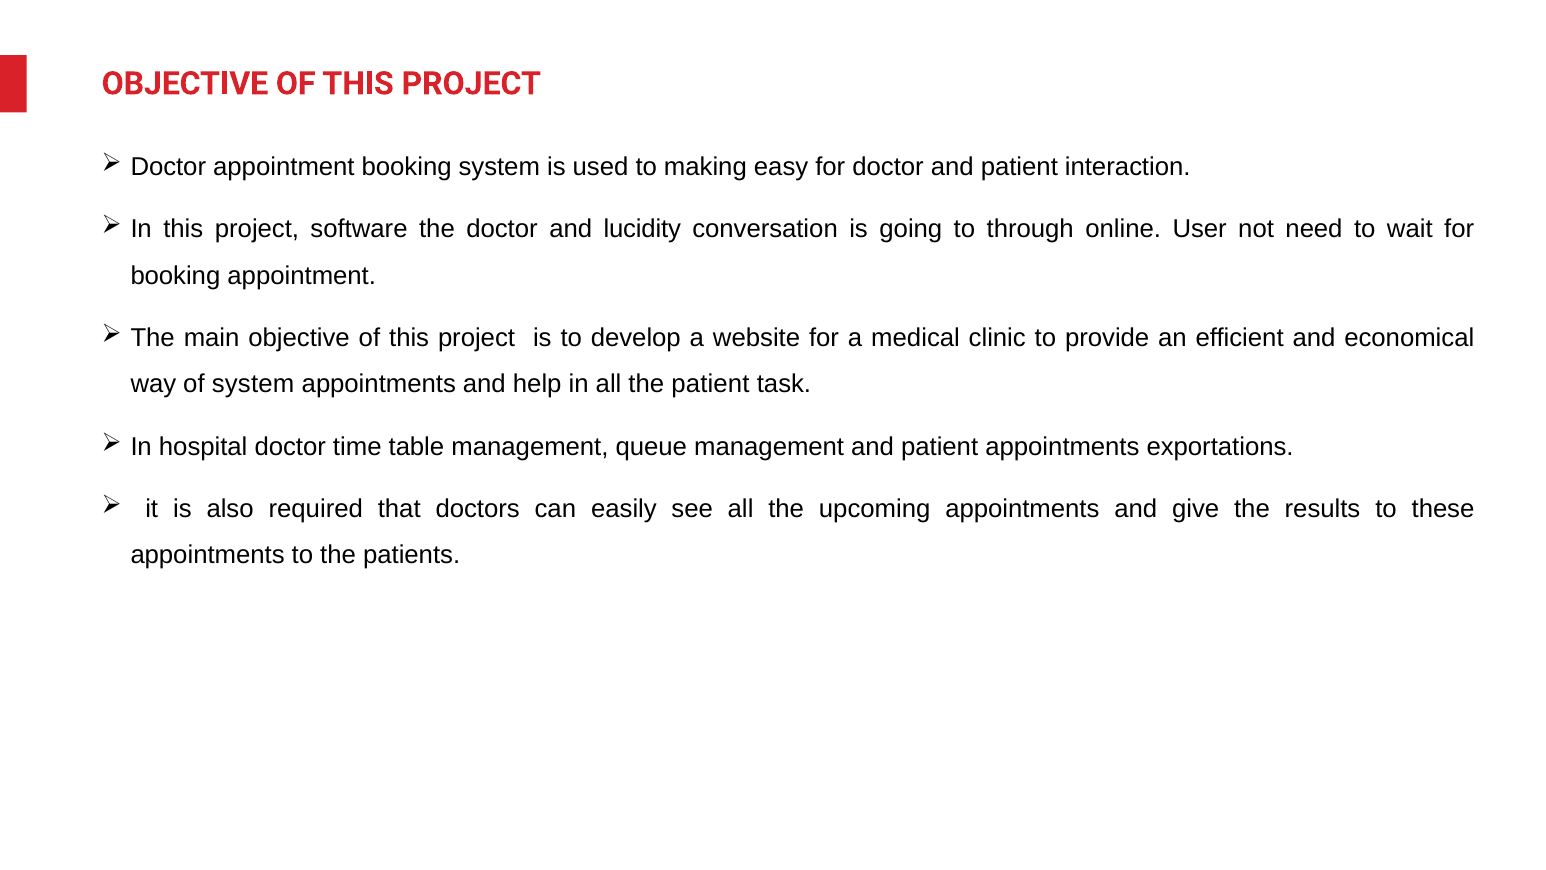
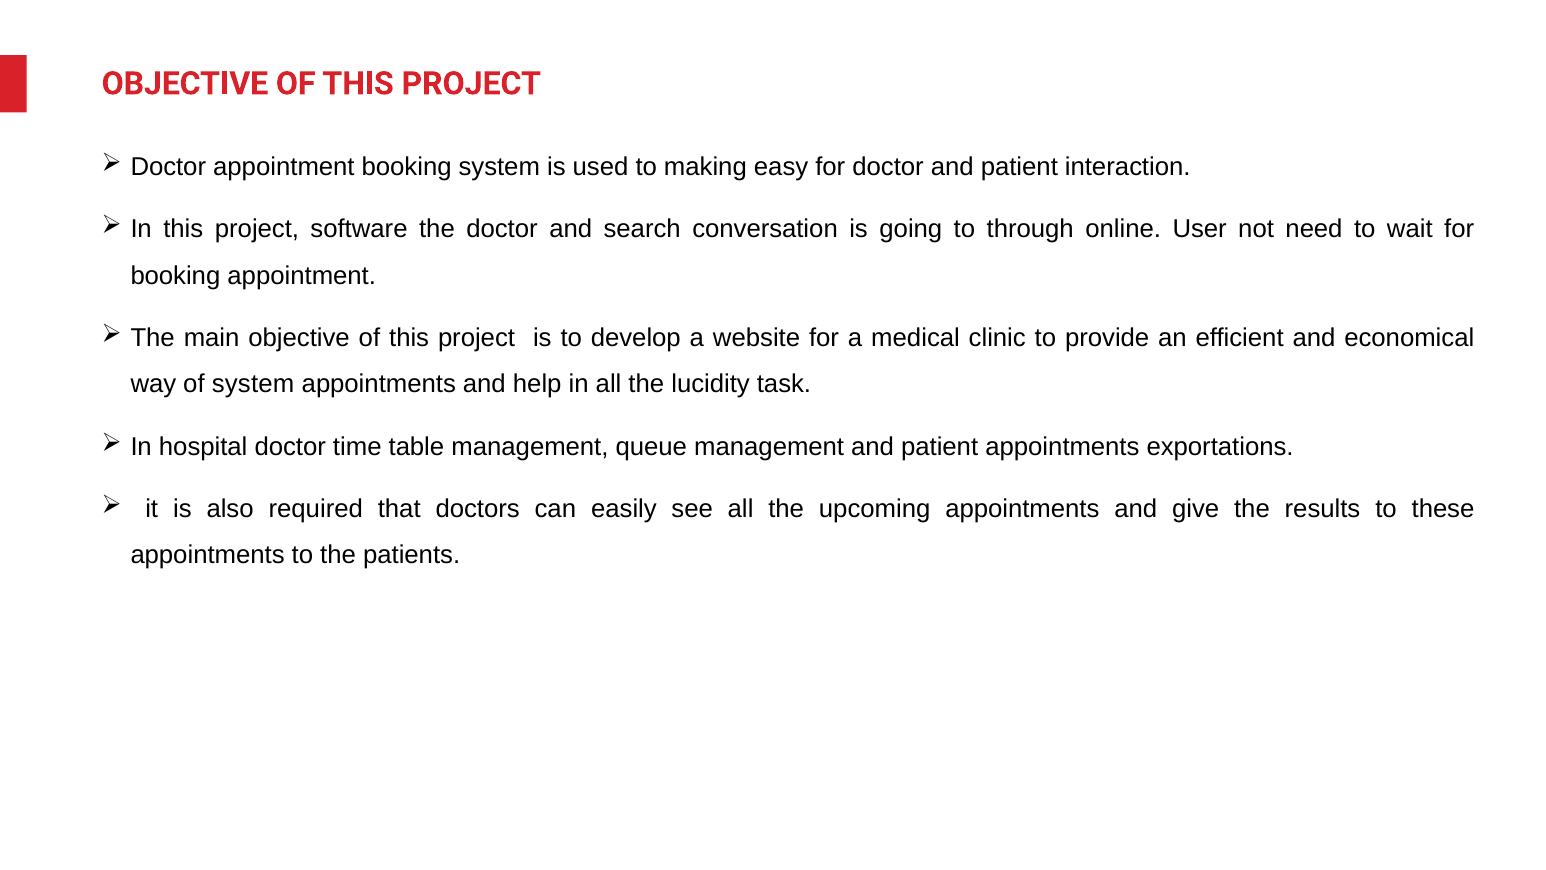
lucidity: lucidity -> search (642, 229)
the patient: patient -> lucidity (711, 384)
